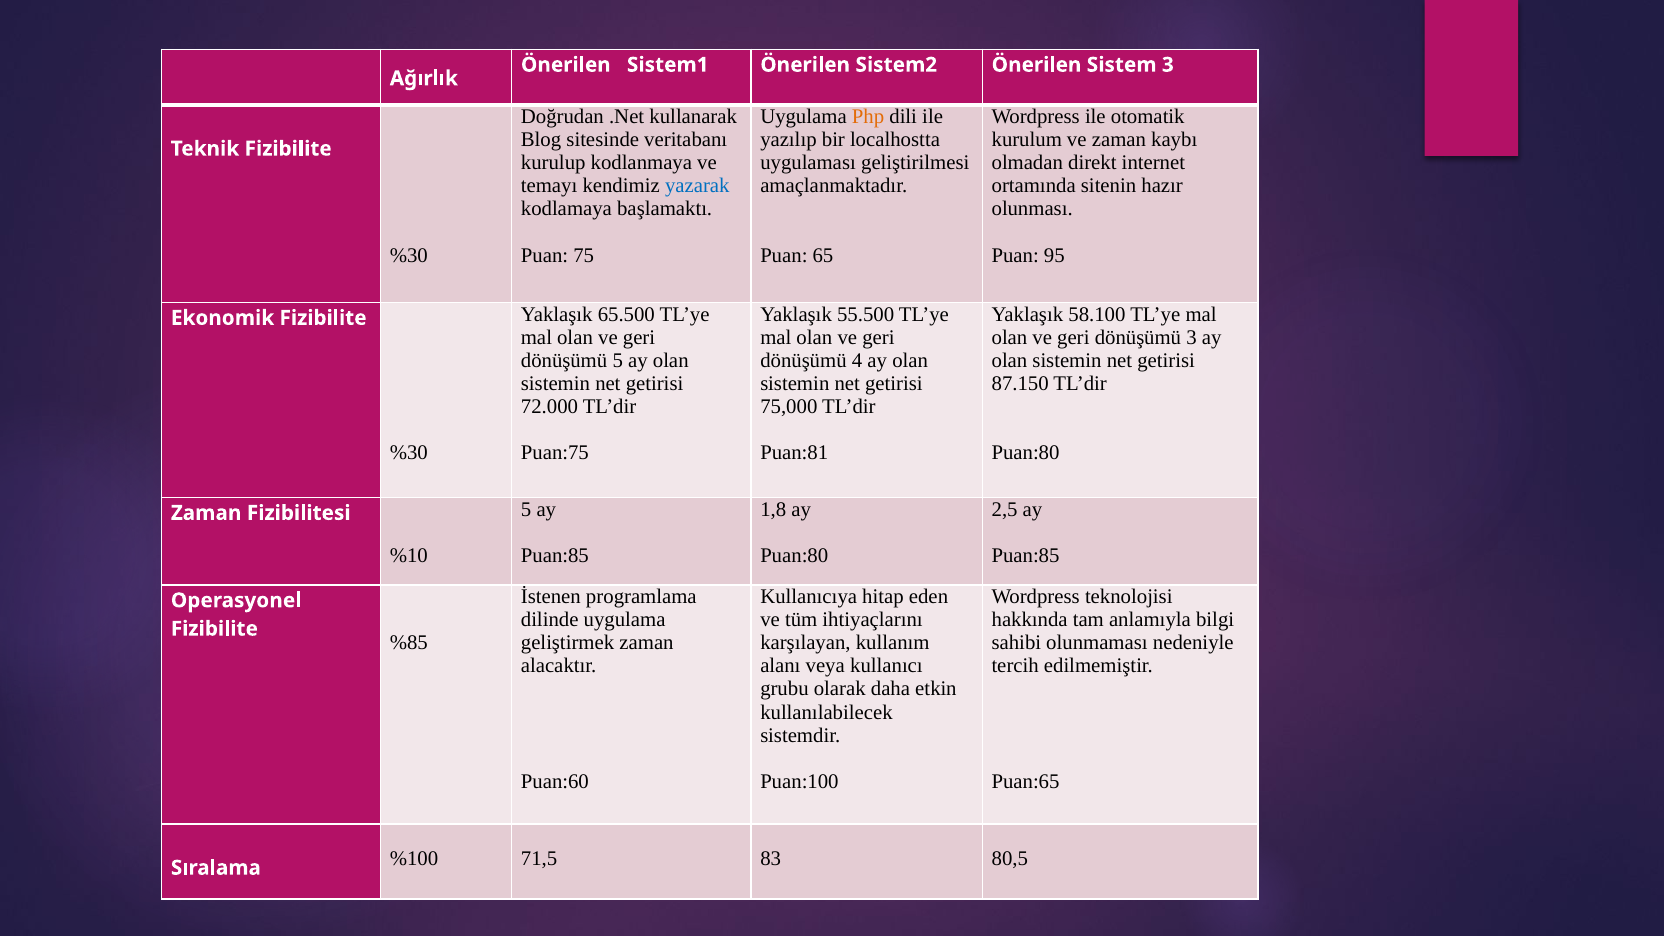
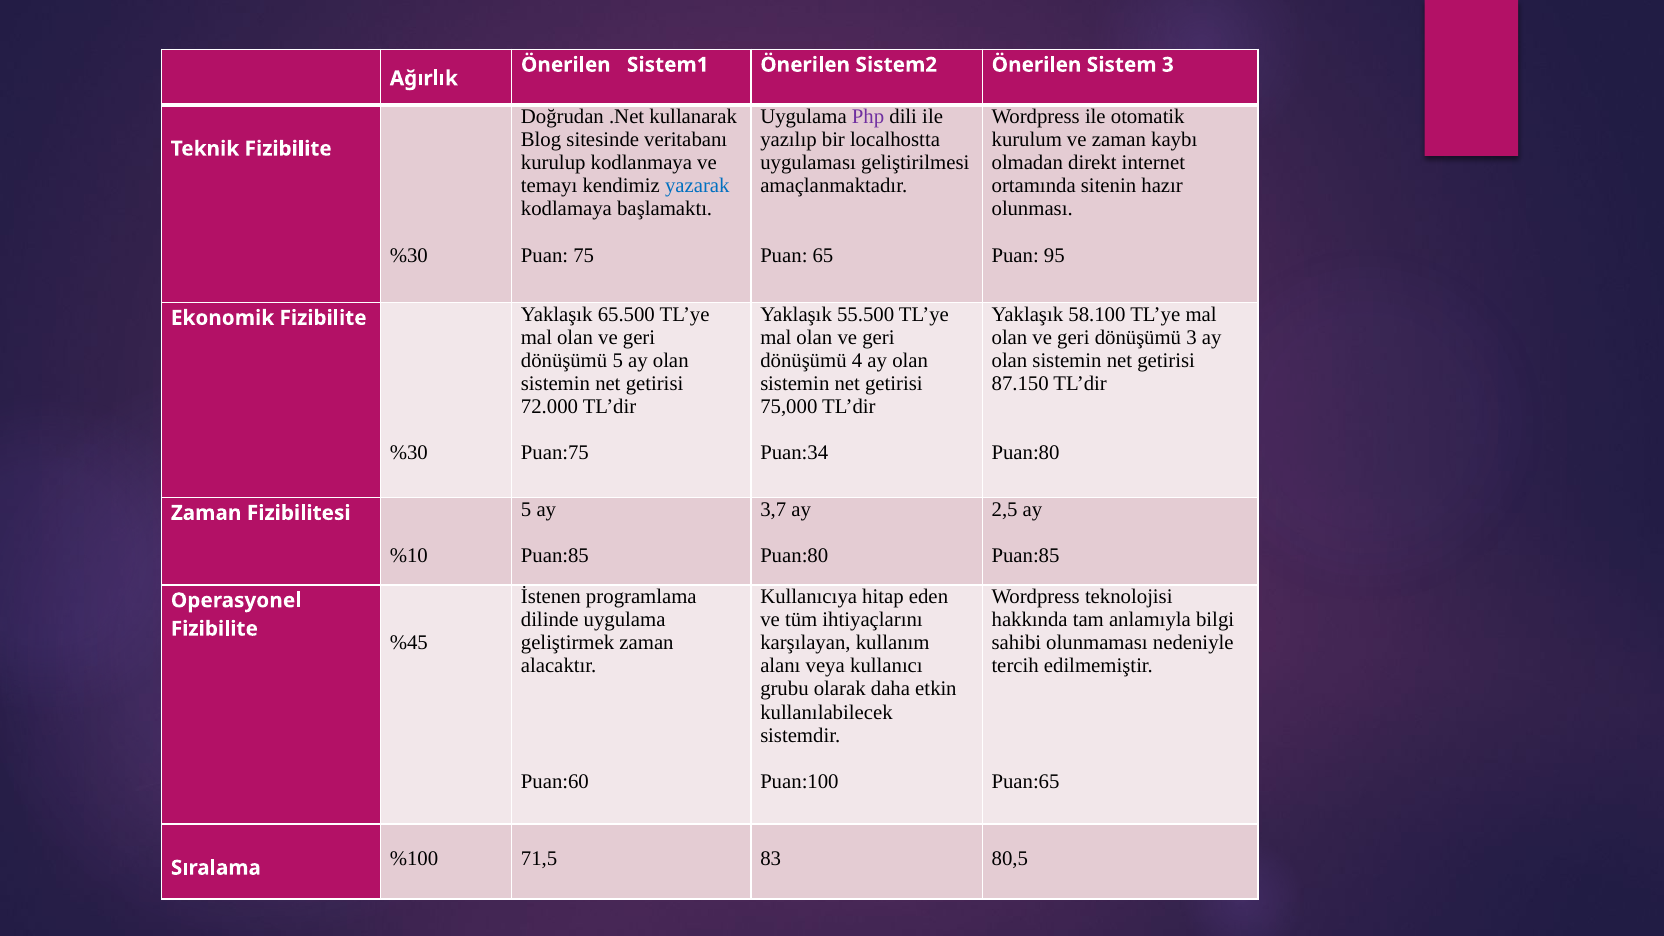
Php colour: orange -> purple (868, 117)
Puan:81: Puan:81 -> Puan:34 (794, 453)
1,8: 1,8 -> 3,7 (773, 509)
%85: %85 -> %45 (409, 643)
